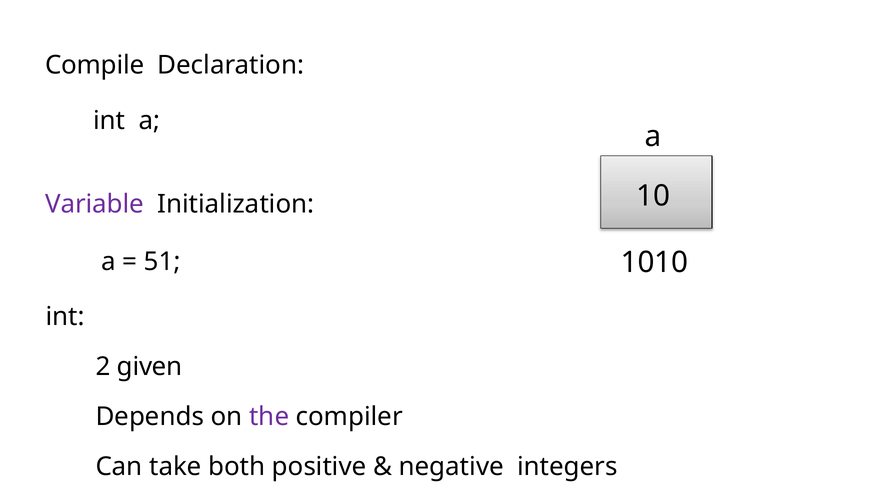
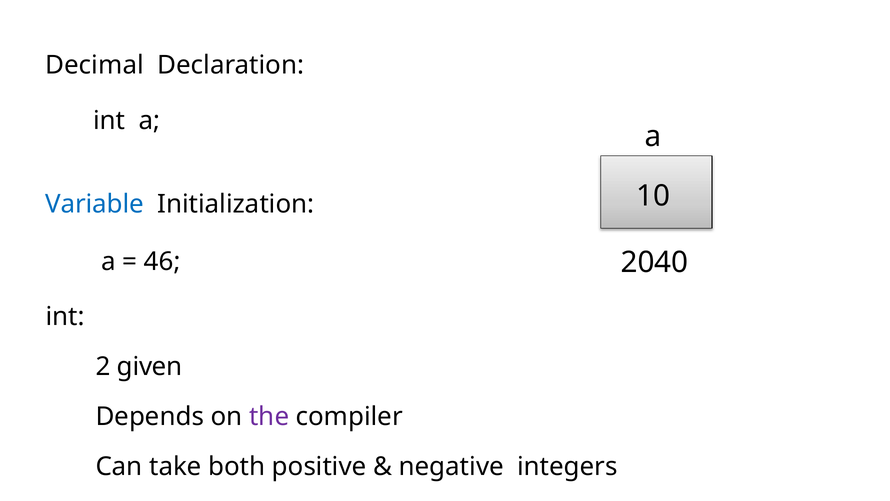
Compile: Compile -> Decimal (95, 65)
Variable colour: purple -> blue (95, 204)
51: 51 -> 46 (162, 261)
1010: 1010 -> 2040 (654, 262)
